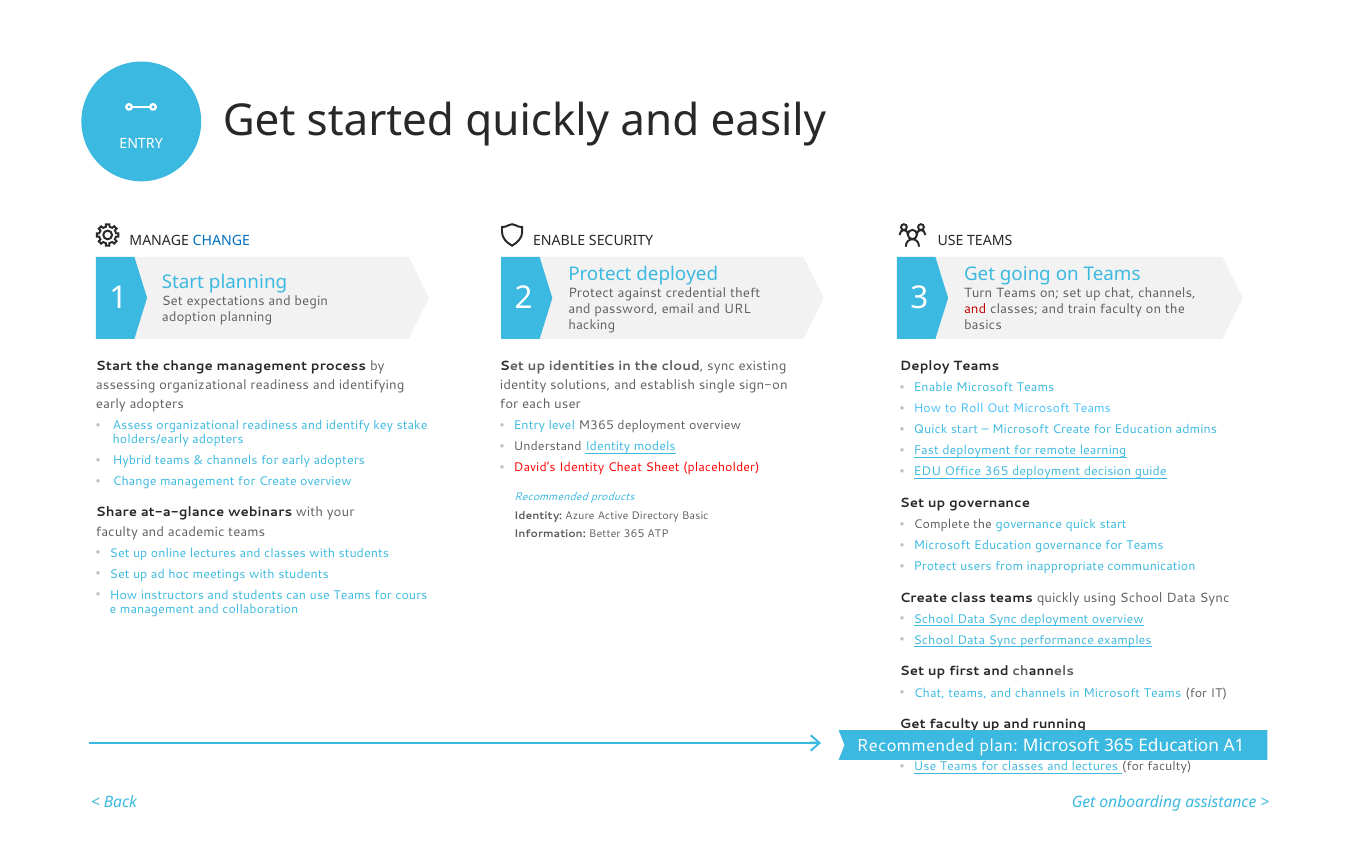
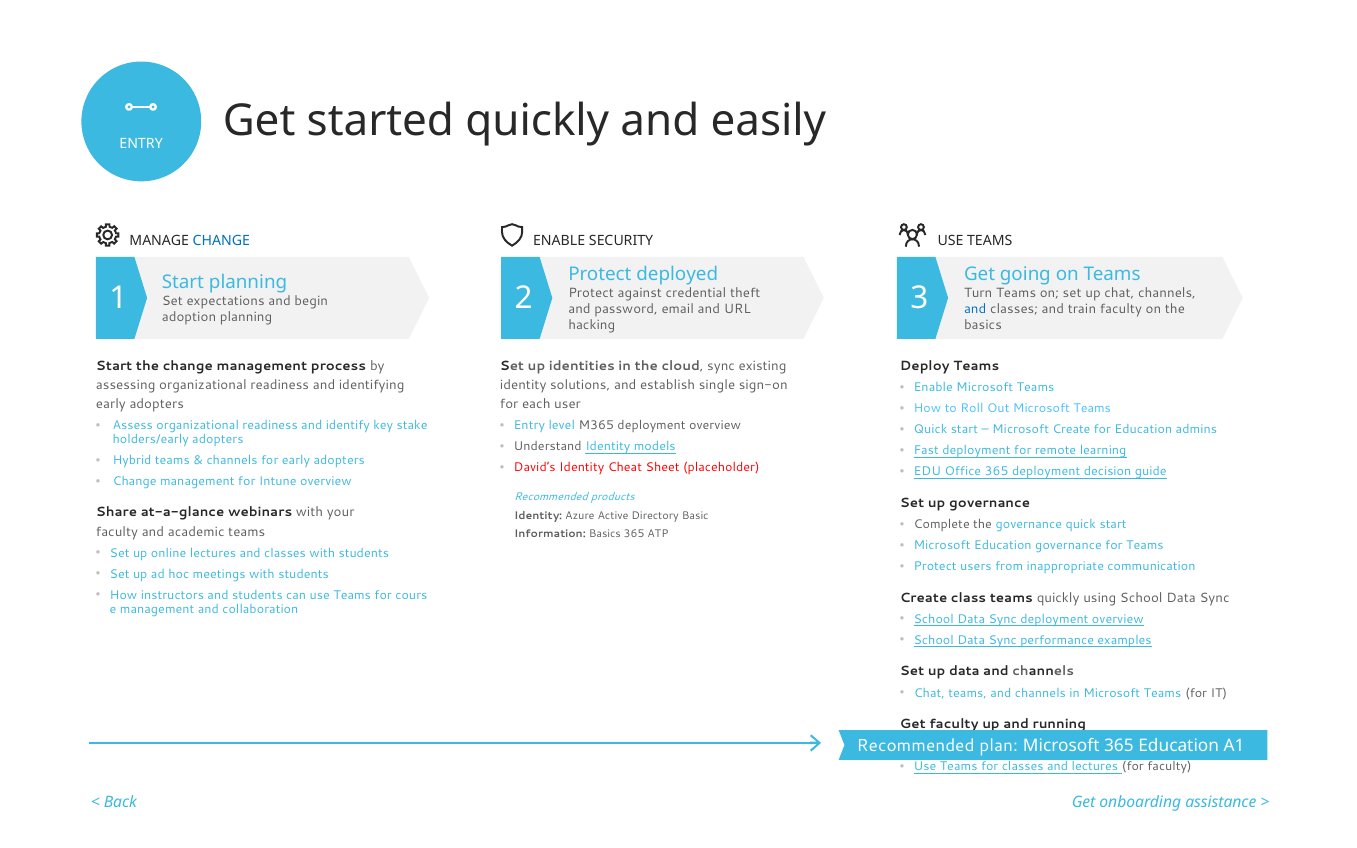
and colour: red -> blue (975, 309)
for Create: Create -> Intune (278, 481)
Information Better: Better -> Basics (605, 534)
up first: first -> data (964, 672)
